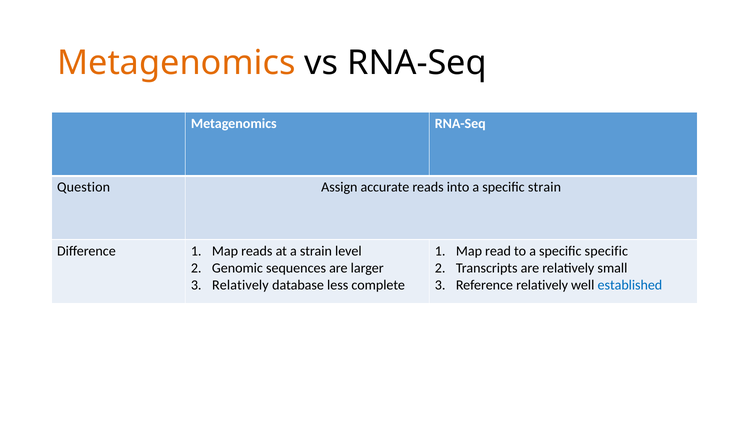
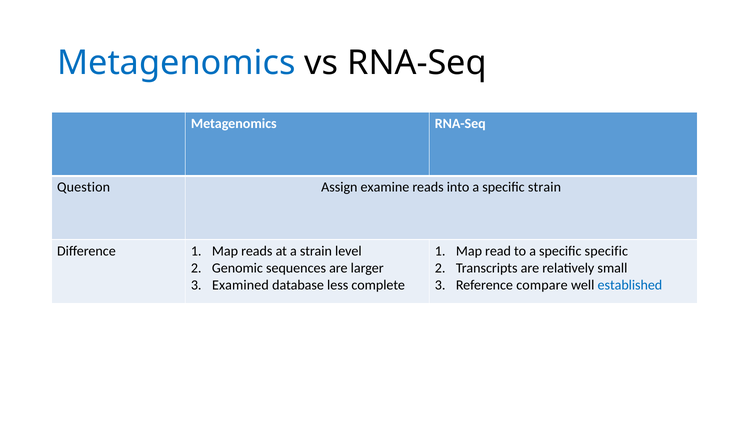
Metagenomics colour: orange -> blue (176, 63)
accurate: accurate -> examine (385, 187)
Relatively: Relatively -> Examined (240, 286)
Reference relatively: relatively -> compare (542, 286)
